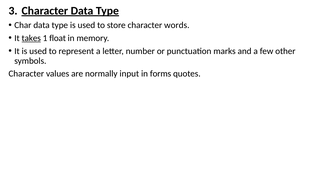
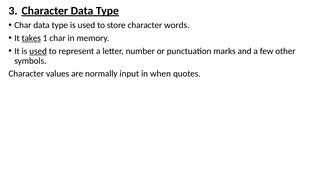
1 float: float -> char (57, 38)
used underline: none -> present (38, 51)
forms: forms -> when (160, 74)
